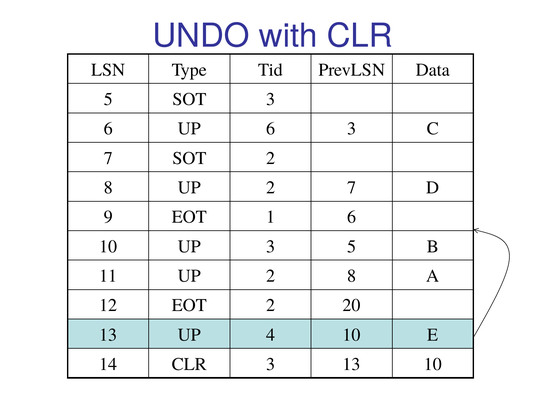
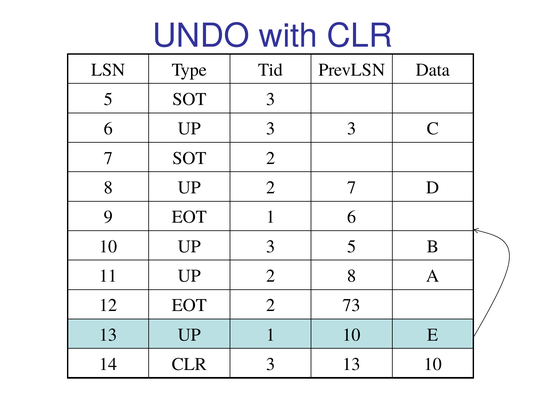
6 UP 6: 6 -> 3 (271, 129)
20: 20 -> 73 (352, 306)
UP 4: 4 -> 1 (271, 335)
